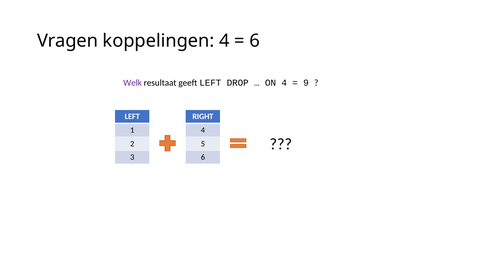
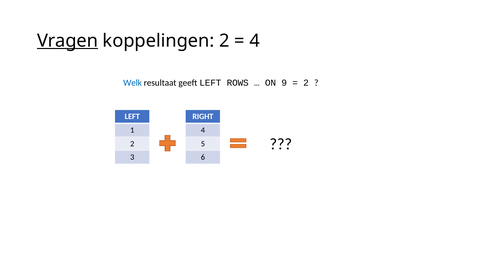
Vragen underline: none -> present (68, 41)
koppelingen 4: 4 -> 2 (224, 41)
6: 6 -> 4 (255, 41)
Welk colour: purple -> blue (133, 83)
DROP: DROP -> ROWS (238, 83)
ON 4: 4 -> 9 (284, 83)
9: 9 -> 2 (306, 83)
